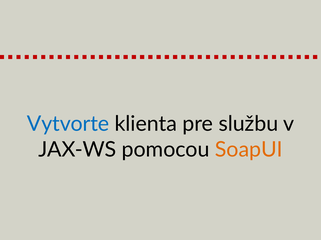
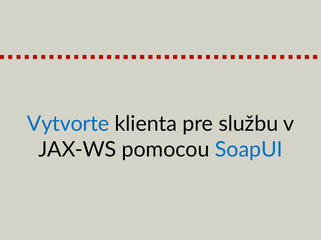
SoapUI colour: orange -> blue (249, 150)
